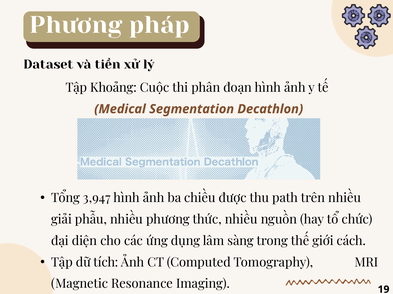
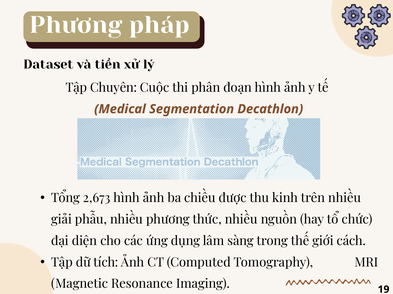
Khoảng: Khoảng -> Chuyên (114, 88)
3,947: 3,947 -> 2,673 (97, 199)
path: path -> kinh (285, 199)
